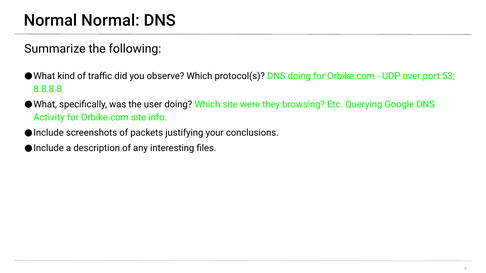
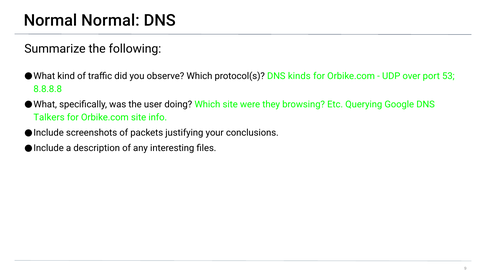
DNS doing: doing -> kinds (299, 76)
Activity: Activity -> Talkers (49, 118)
